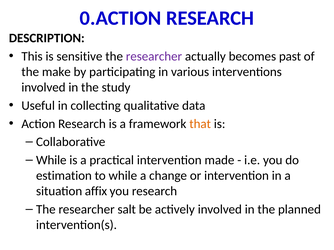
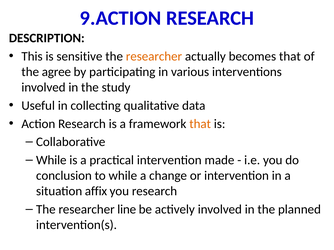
0.ACTION: 0.ACTION -> 9.ACTION (121, 18)
researcher colour: purple -> orange (154, 56)
becomes past: past -> that (290, 56)
make: make -> agree (56, 72)
estimation: estimation -> conclusion (64, 176)
salt: salt -> line (127, 210)
